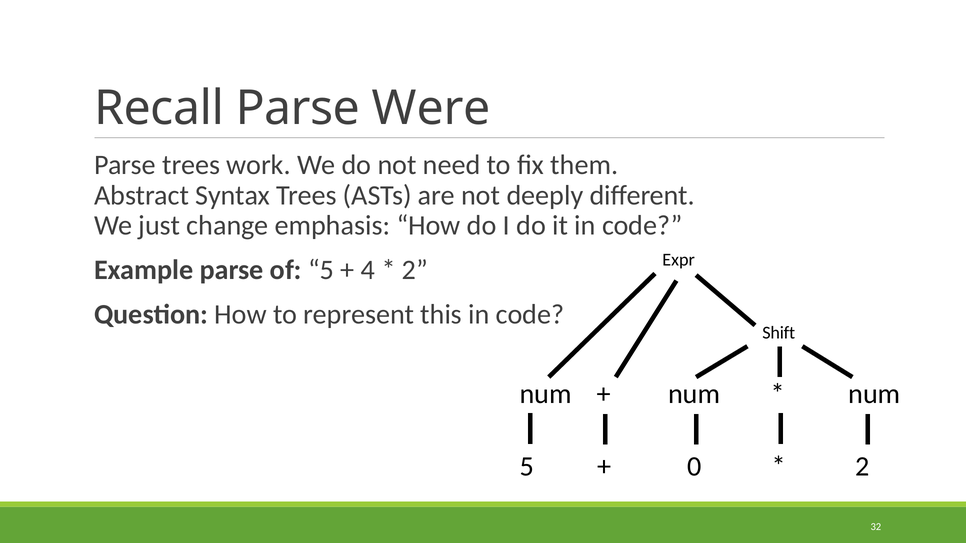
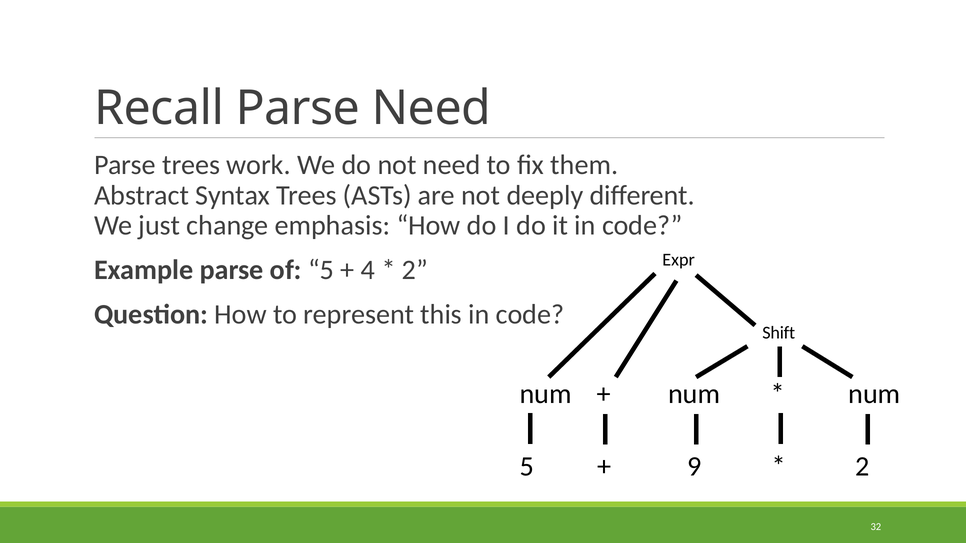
Parse Were: Were -> Need (431, 108)
0: 0 -> 9 (695, 467)
